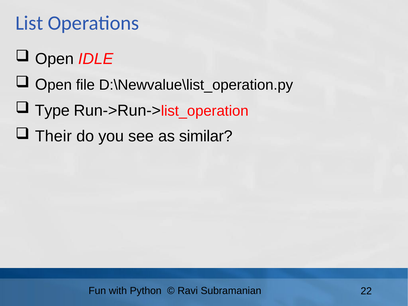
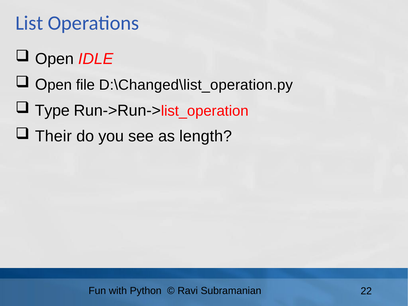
D:\Newvalue\list_operation.py: D:\Newvalue\list_operation.py -> D:\Changed\list_operation.py (196, 85)
similar: similar -> length (206, 136)
